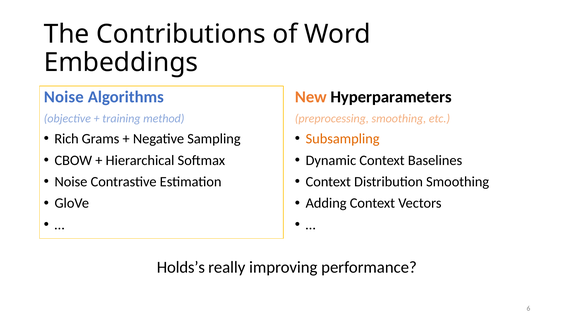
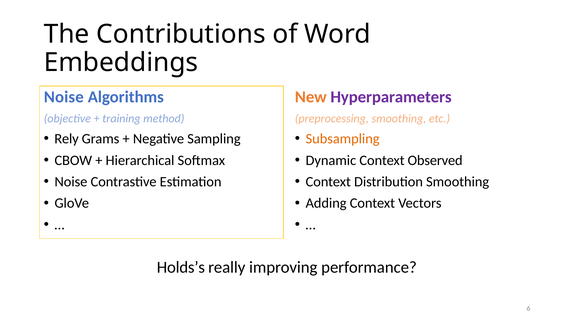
Hyperparameters colour: black -> purple (391, 97)
Rich: Rich -> Rely (67, 139)
Baselines: Baselines -> Observed (435, 160)
